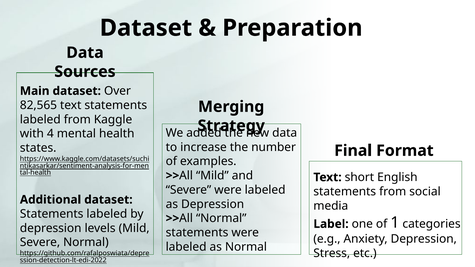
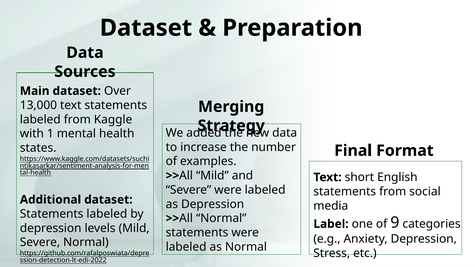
82,565: 82,565 -> 13,000 (38, 105)
4: 4 -> 1 (50, 134)
1: 1 -> 9 (395, 223)
